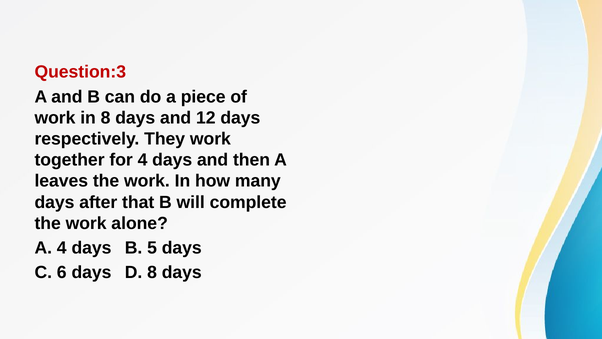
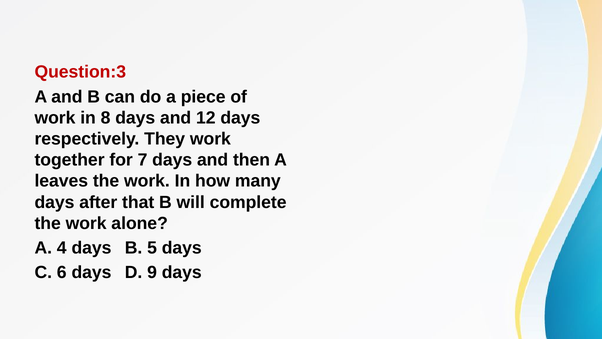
for 4: 4 -> 7 (143, 160)
D 8: 8 -> 9 (152, 272)
